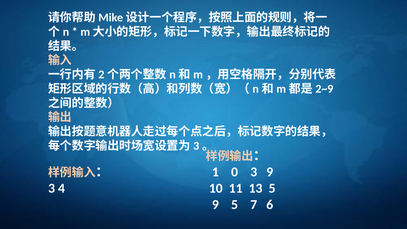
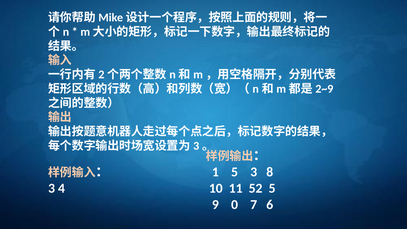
1 0: 0 -> 5 (235, 172)
3 9: 9 -> 8 (270, 172)
13: 13 -> 52 (256, 188)
9 5: 5 -> 0 (235, 204)
